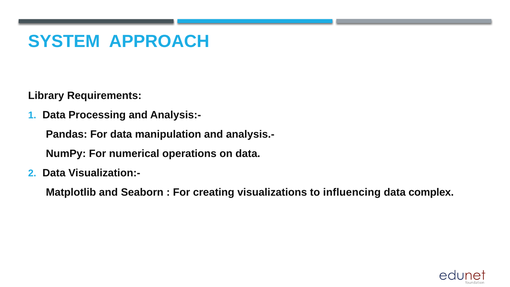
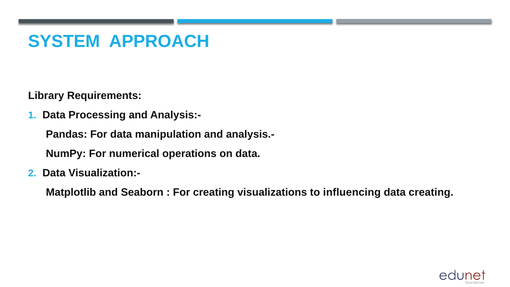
data complex: complex -> creating (431, 192)
